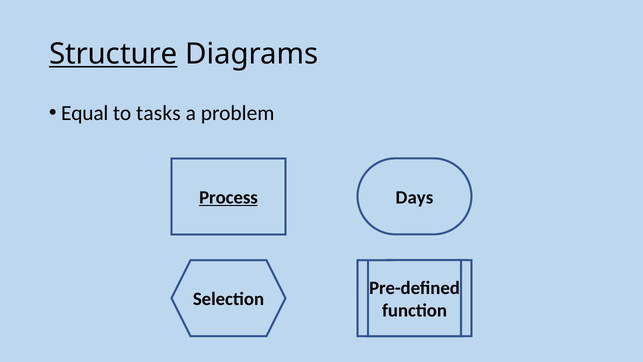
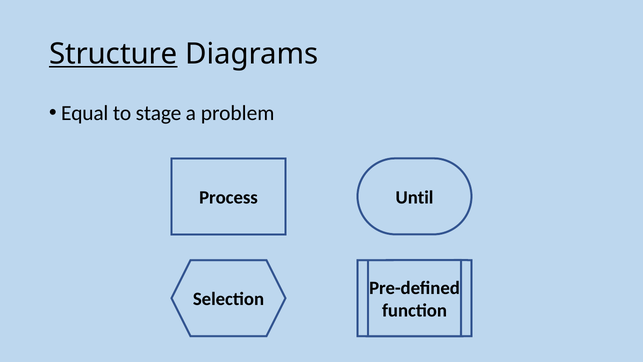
tasks: tasks -> stage (159, 113)
Process underline: present -> none (228, 197)
Days: Days -> Until (415, 197)
